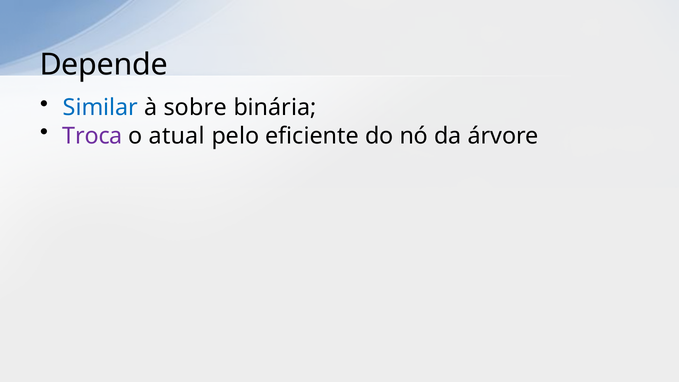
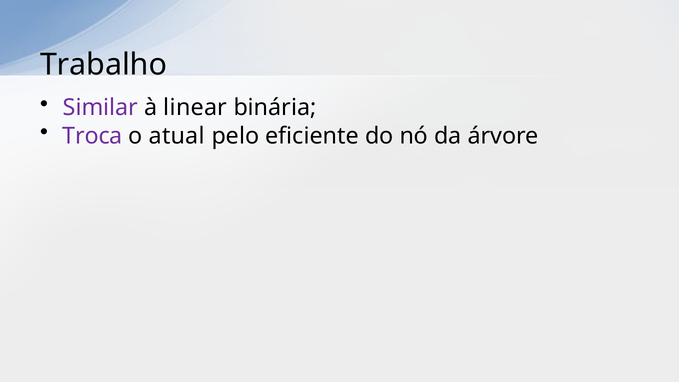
Depende: Depende -> Trabalho (103, 65)
Similar colour: blue -> purple (100, 108)
sobre: sobre -> linear (195, 108)
